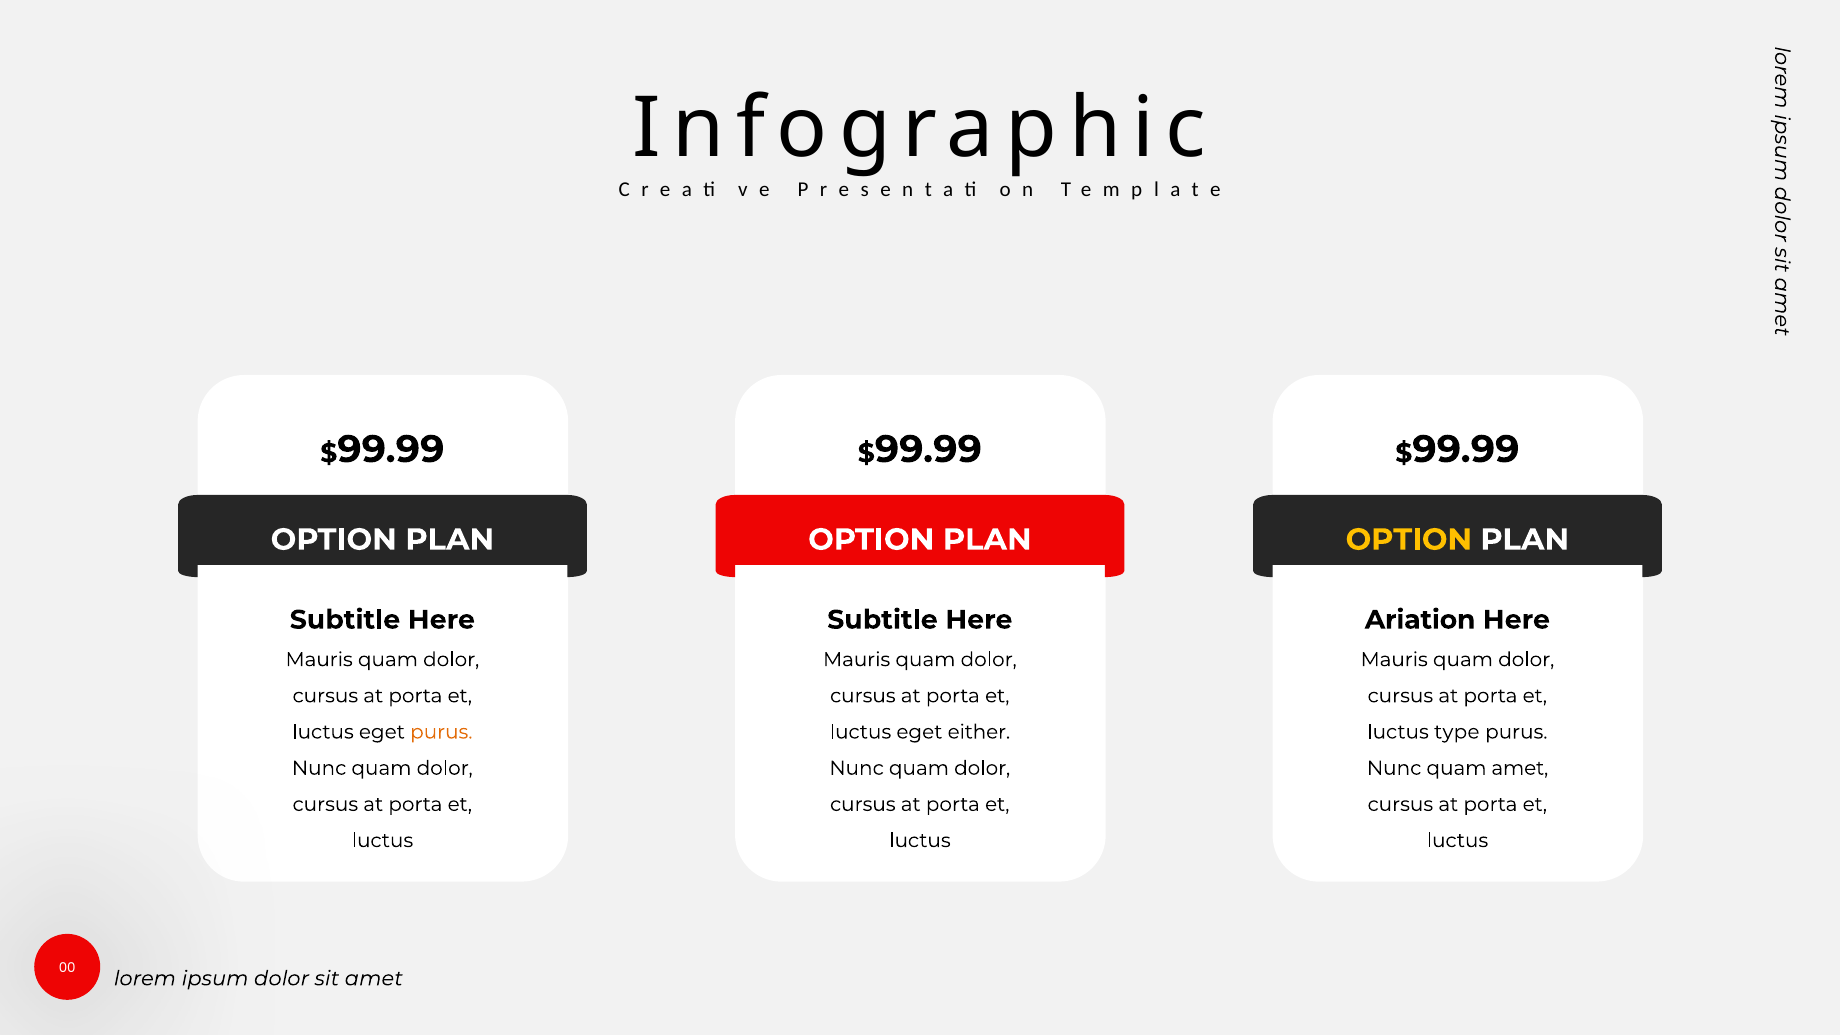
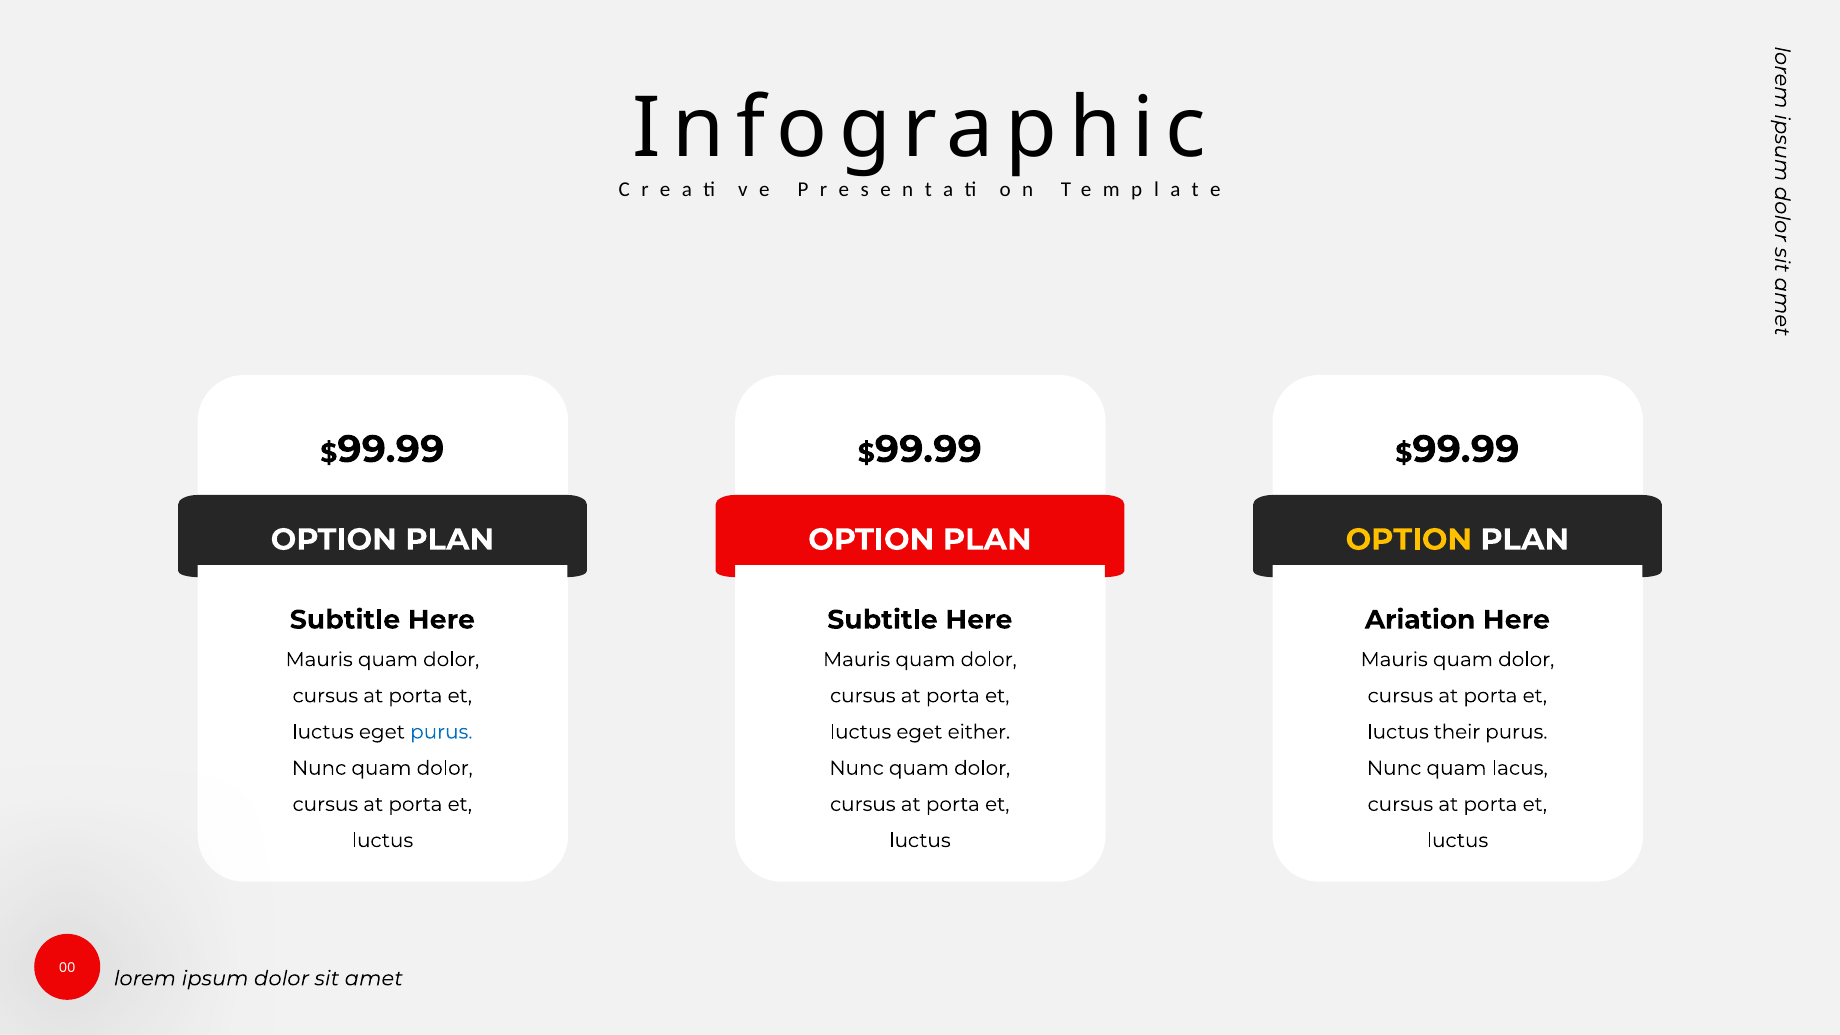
purus colour: orange -> blue (441, 732)
type: type -> their (1457, 732)
quam amet: amet -> lacus (1520, 768)
